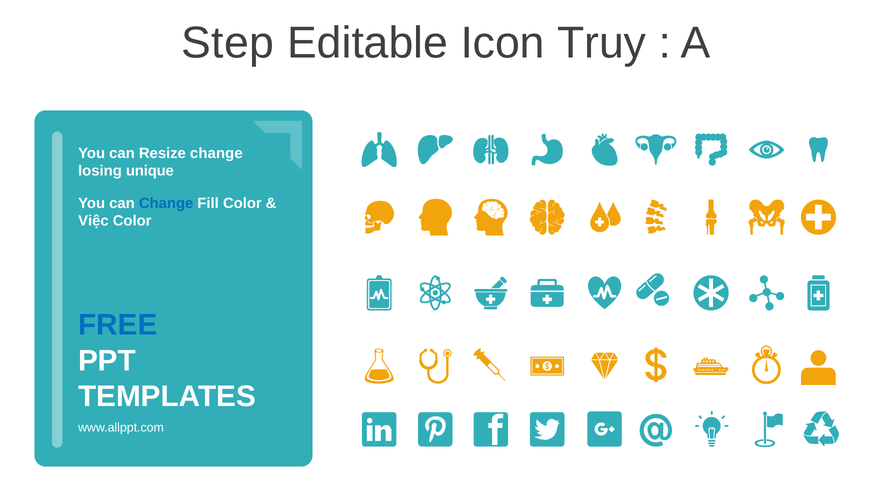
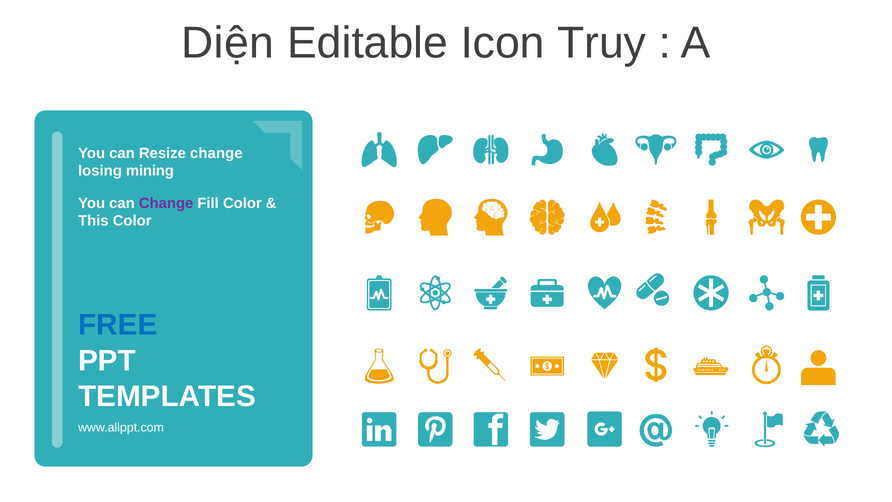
Step: Step -> Diện (228, 43)
unique: unique -> mining (150, 171)
Change colour: blue -> purple (166, 203)
Việc: Việc -> This (93, 221)
